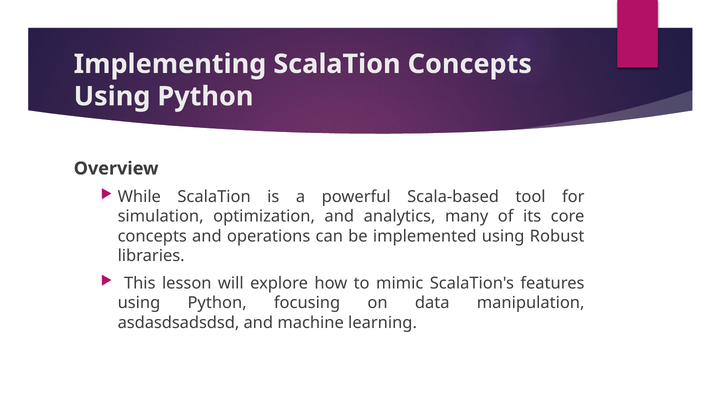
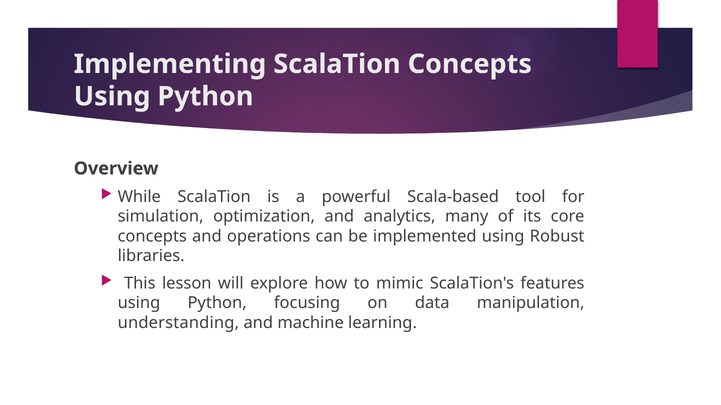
asdasdsadsdsd: asdasdsadsdsd -> understanding (178, 323)
